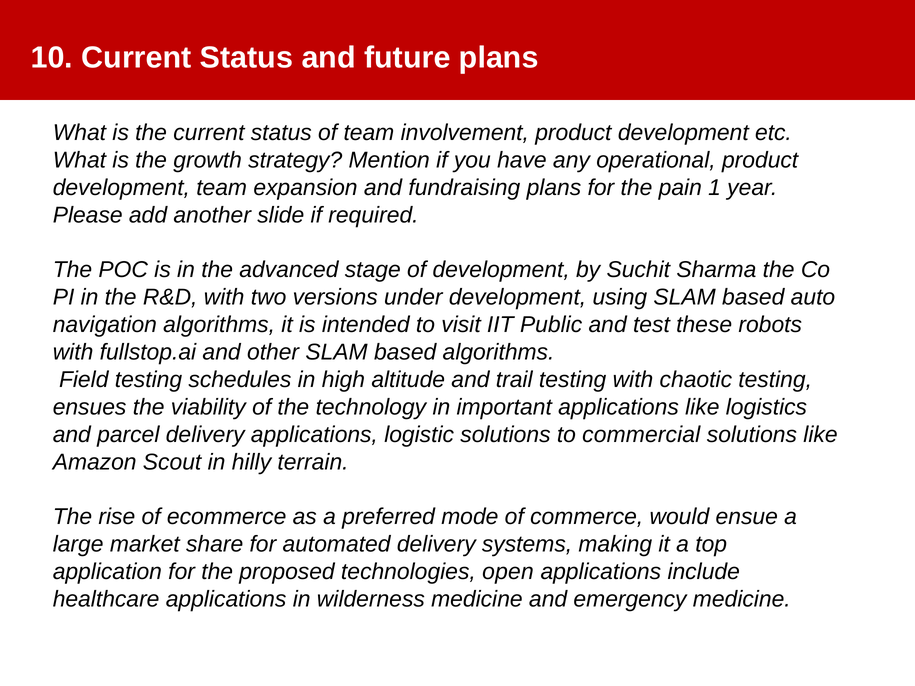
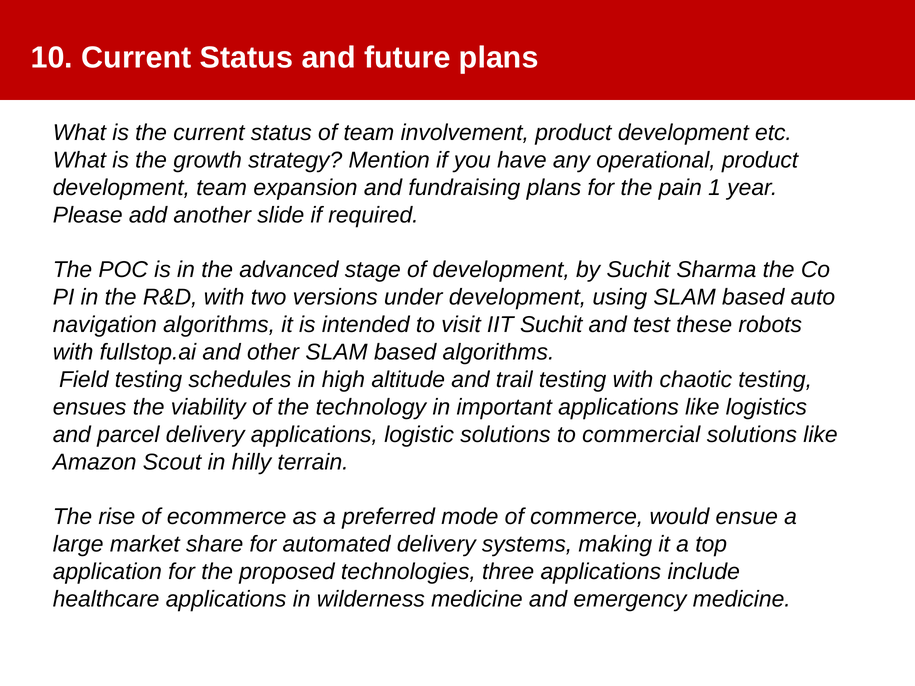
IIT Public: Public -> Suchit (551, 325)
open: open -> three (508, 572)
